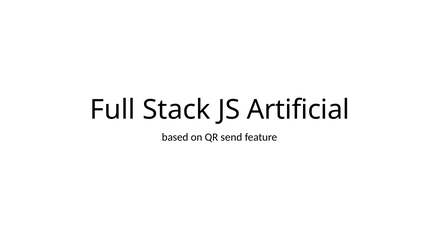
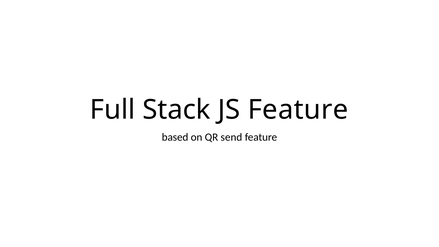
JS Artificial: Artificial -> Feature (298, 110)
